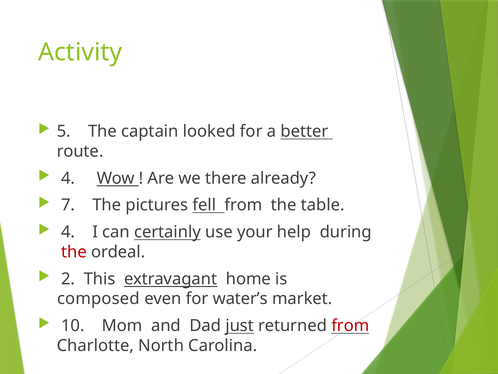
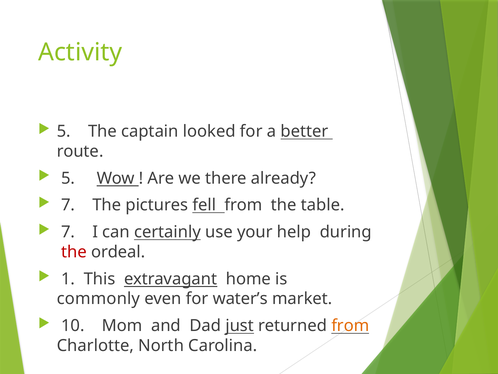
4: 4 -> 5 (68, 178)
4: 4 -> 7 (68, 232)
2: 2 -> 1 (68, 278)
composed: composed -> commonly (98, 298)
from colour: red -> orange (350, 325)
